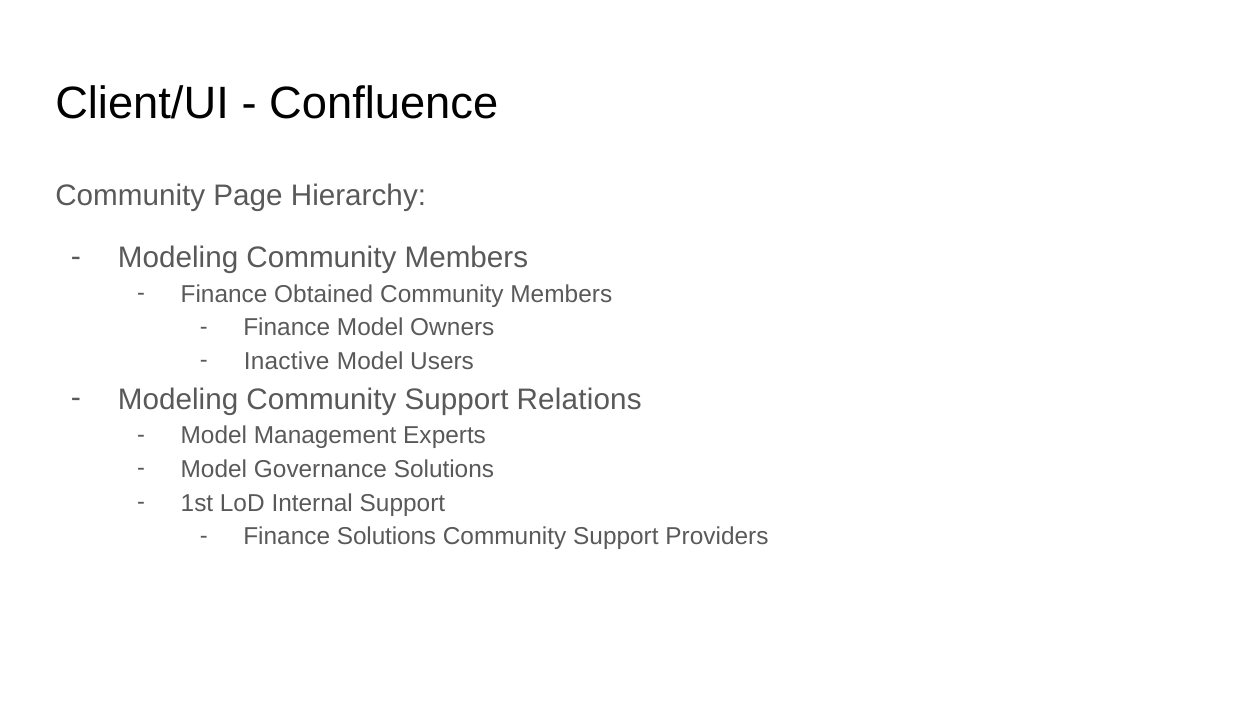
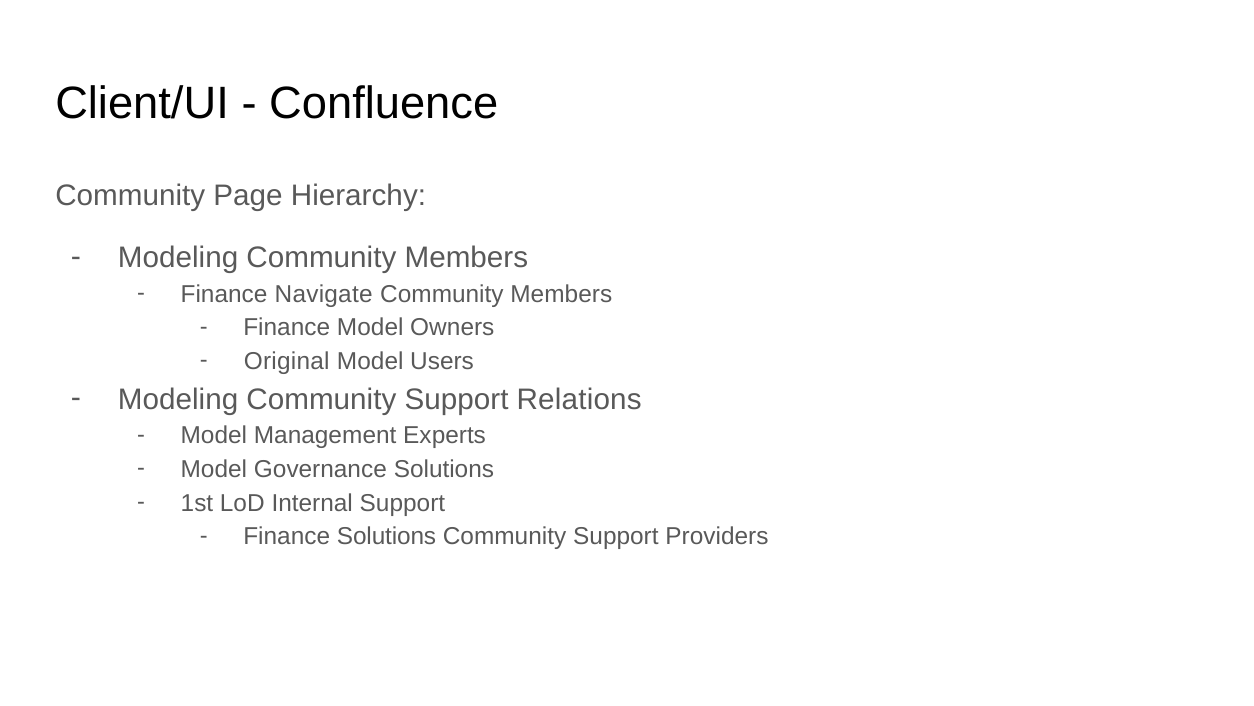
Obtained: Obtained -> Navigate (324, 294)
Inactive: Inactive -> Original (287, 361)
